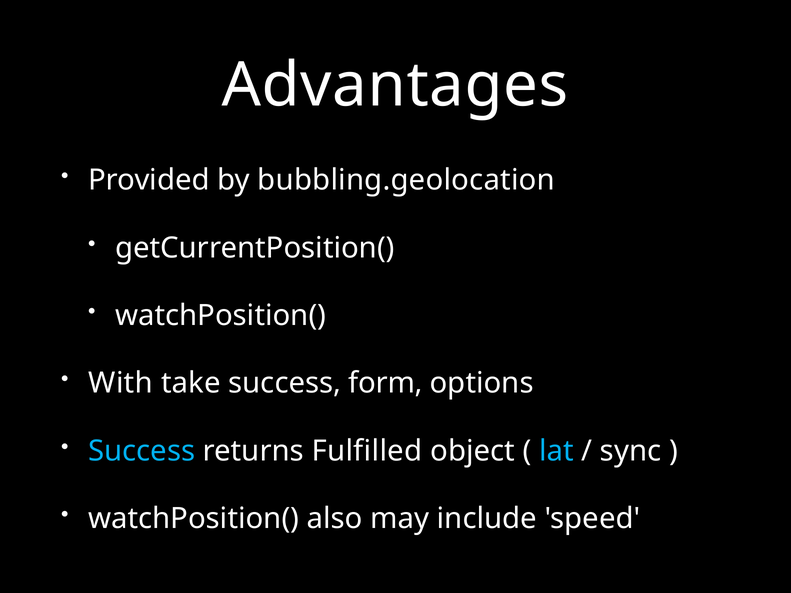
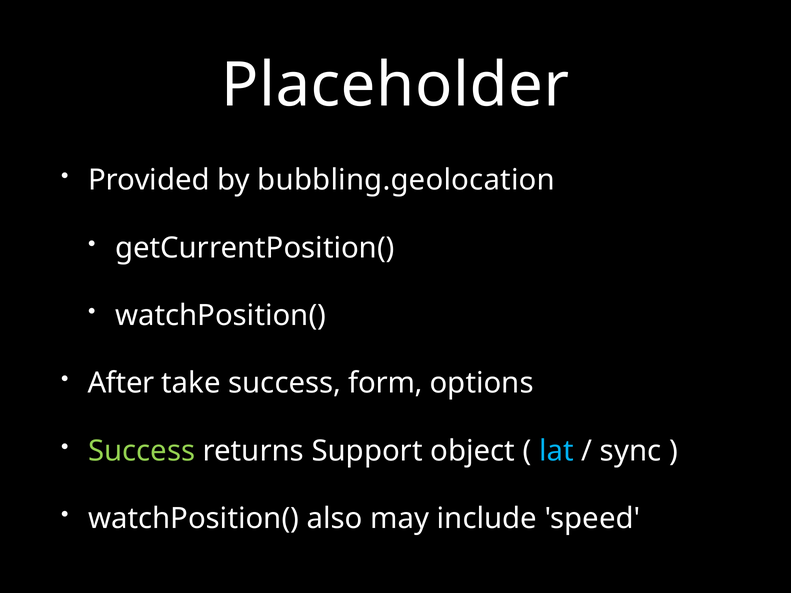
Advantages: Advantages -> Placeholder (395, 85)
With: With -> After (121, 383)
Success colour: light blue -> light green (142, 451)
Fulfilled: Fulfilled -> Support (367, 451)
